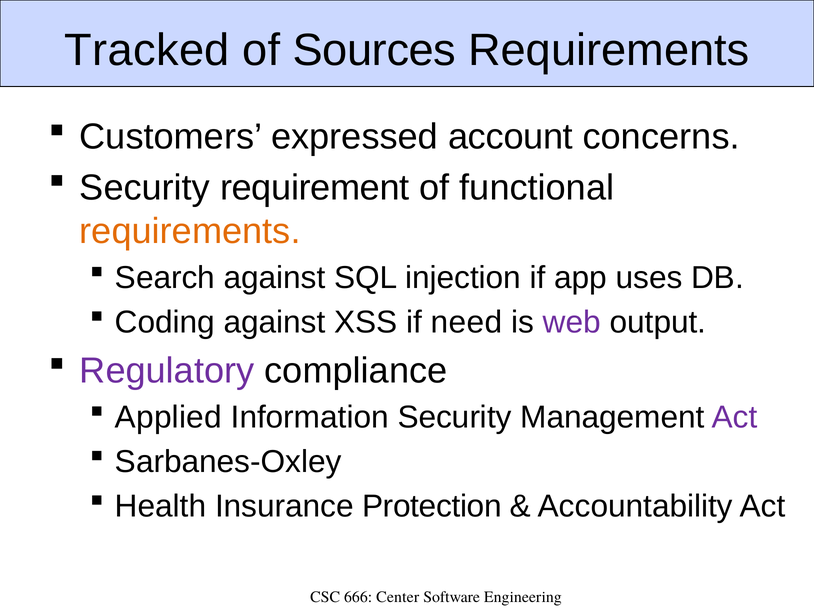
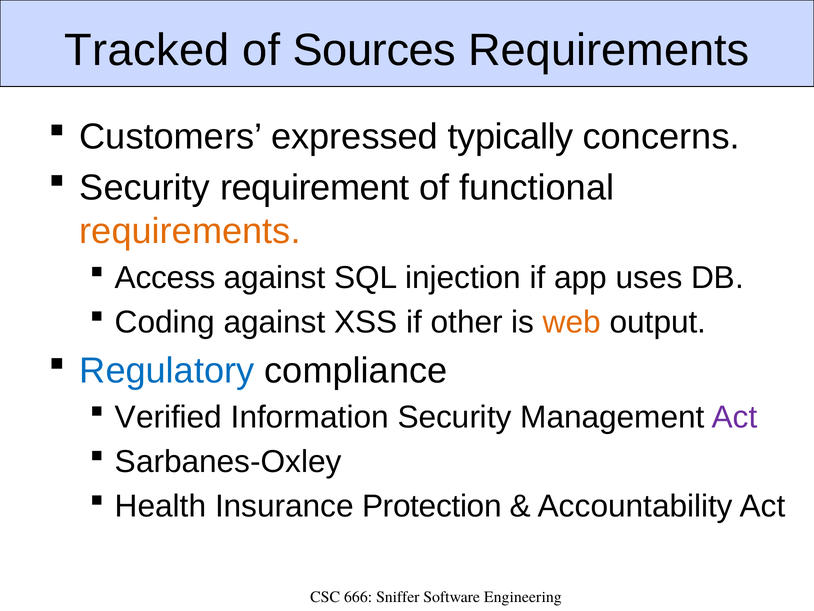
account: account -> typically (511, 137)
Search: Search -> Access (165, 278)
need: need -> other (467, 322)
web colour: purple -> orange (572, 322)
Regulatory colour: purple -> blue (167, 370)
Applied: Applied -> Verified (169, 417)
Center: Center -> Sniffer (398, 597)
